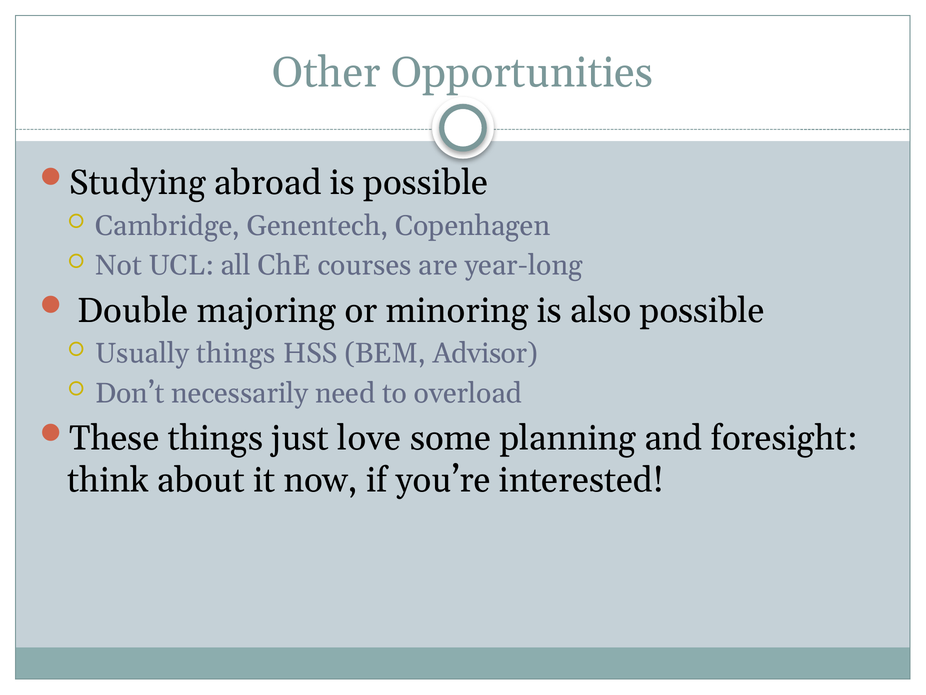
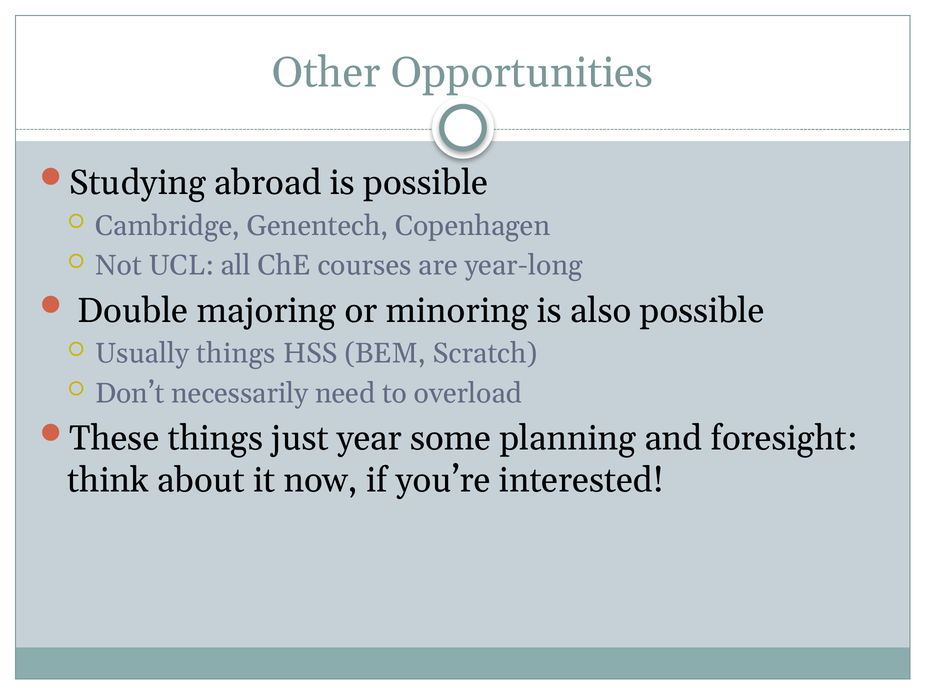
Advisor: Advisor -> Scratch (485, 353)
love: love -> year (369, 438)
